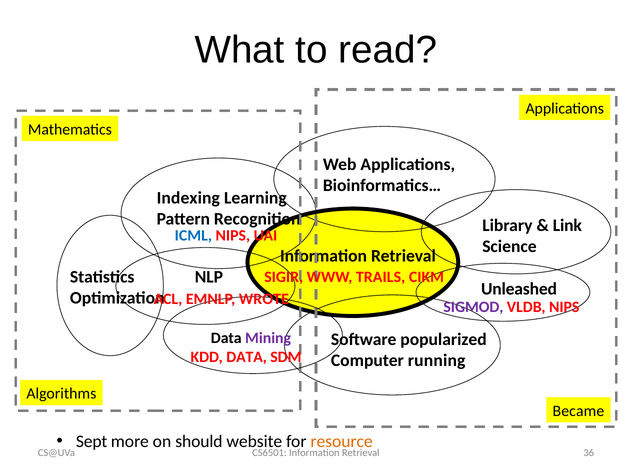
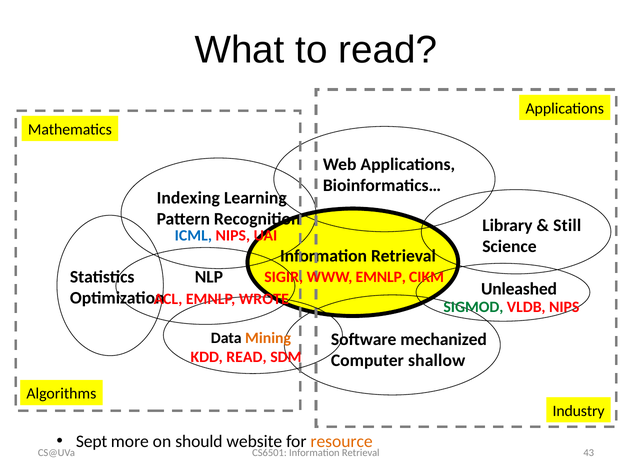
Link: Link -> Still (567, 226)
WWW TRAILS: TRAILS -> EMNLP (381, 277)
SIGMOD colour: purple -> green (473, 307)
Mining colour: purple -> orange (268, 338)
popularized: popularized -> mechanized (444, 339)
KDD DATA: DATA -> READ (246, 357)
running: running -> shallow (437, 360)
Became: Became -> Industry (579, 411)
36: 36 -> 43 (589, 453)
